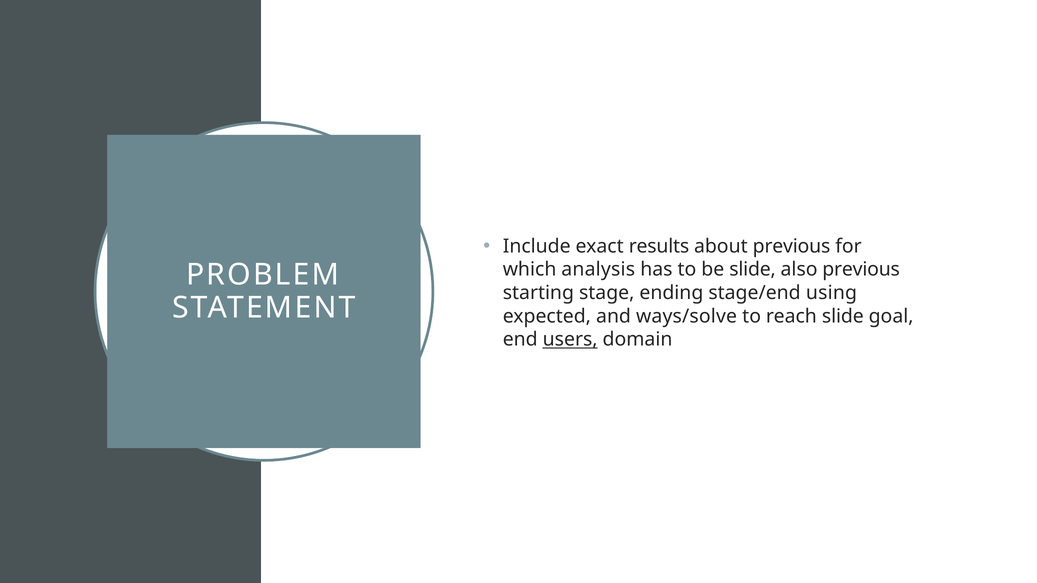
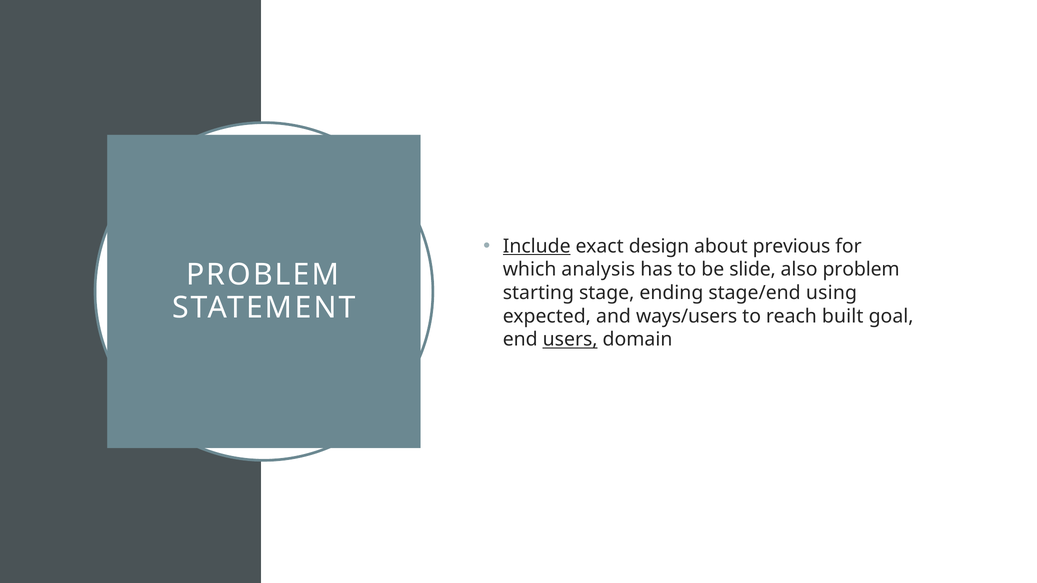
Include underline: none -> present (537, 246)
results: results -> design (659, 246)
also previous: previous -> problem (861, 270)
ways/solve: ways/solve -> ways/users (687, 316)
reach slide: slide -> built (843, 316)
